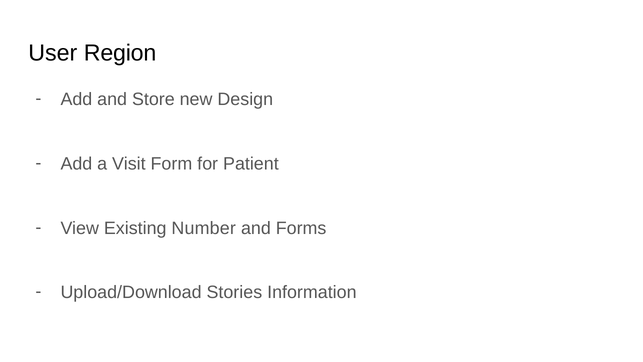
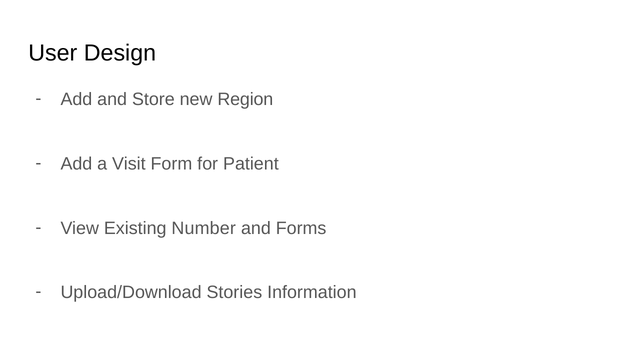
Region: Region -> Design (120, 53)
Design: Design -> Region (245, 99)
